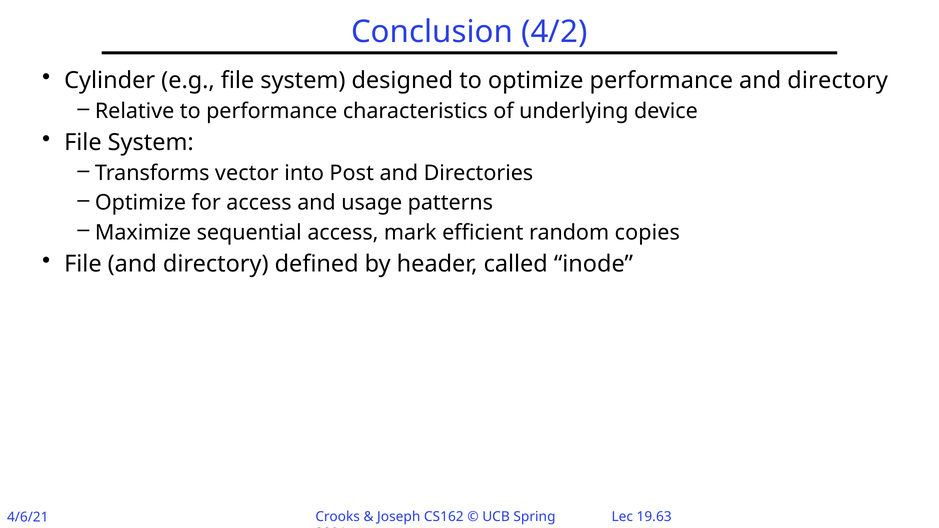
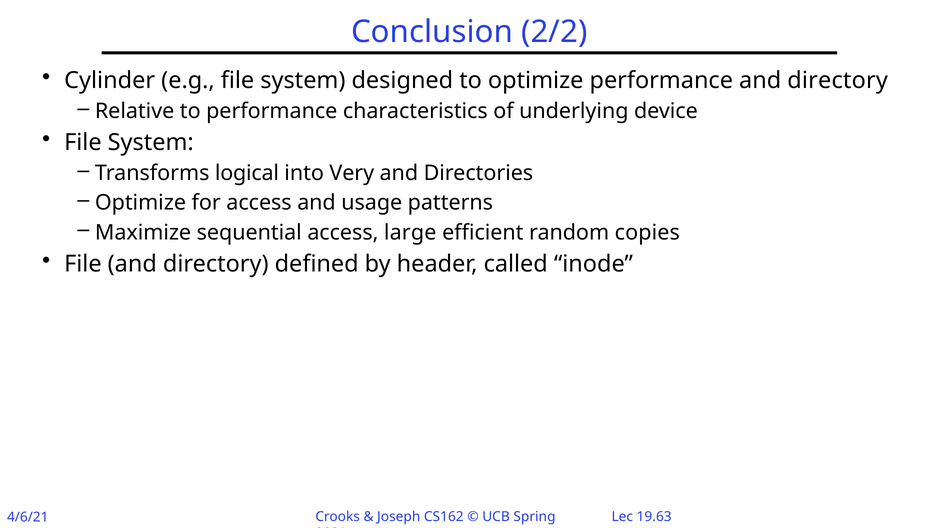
4/2: 4/2 -> 2/2 (554, 32)
vector: vector -> logical (247, 173)
Post: Post -> Very (352, 173)
mark: mark -> large (410, 233)
